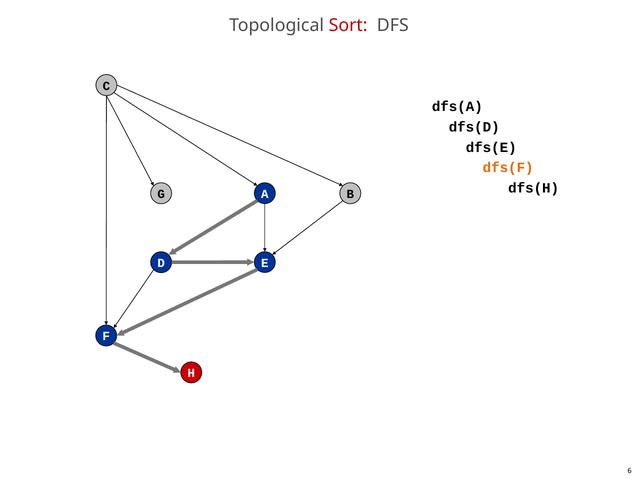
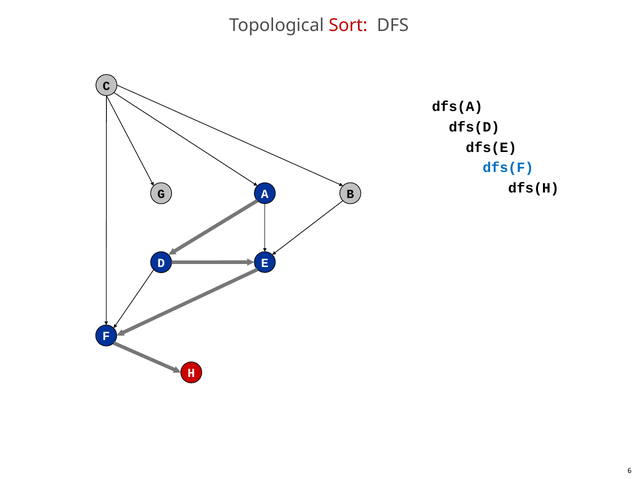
dfs(F colour: orange -> blue (508, 168)
